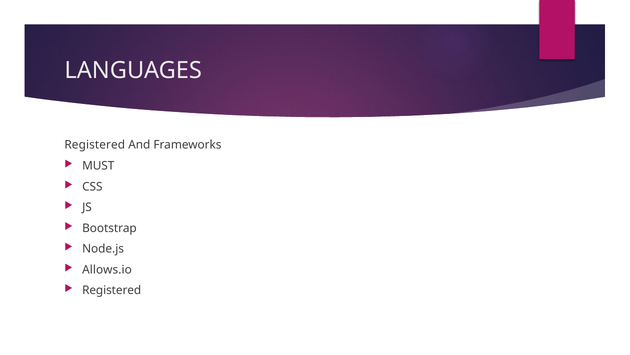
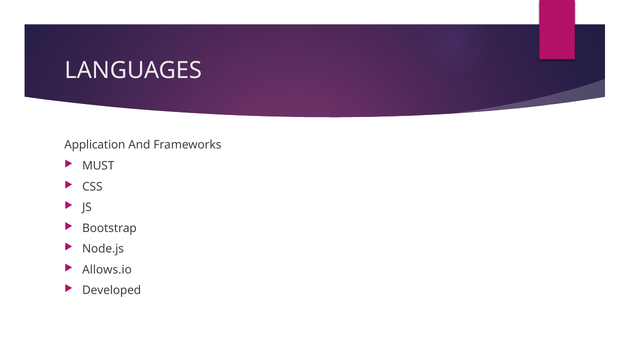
Registered: Registered -> Application (95, 145)
Registered: Registered -> Developed (112, 290)
